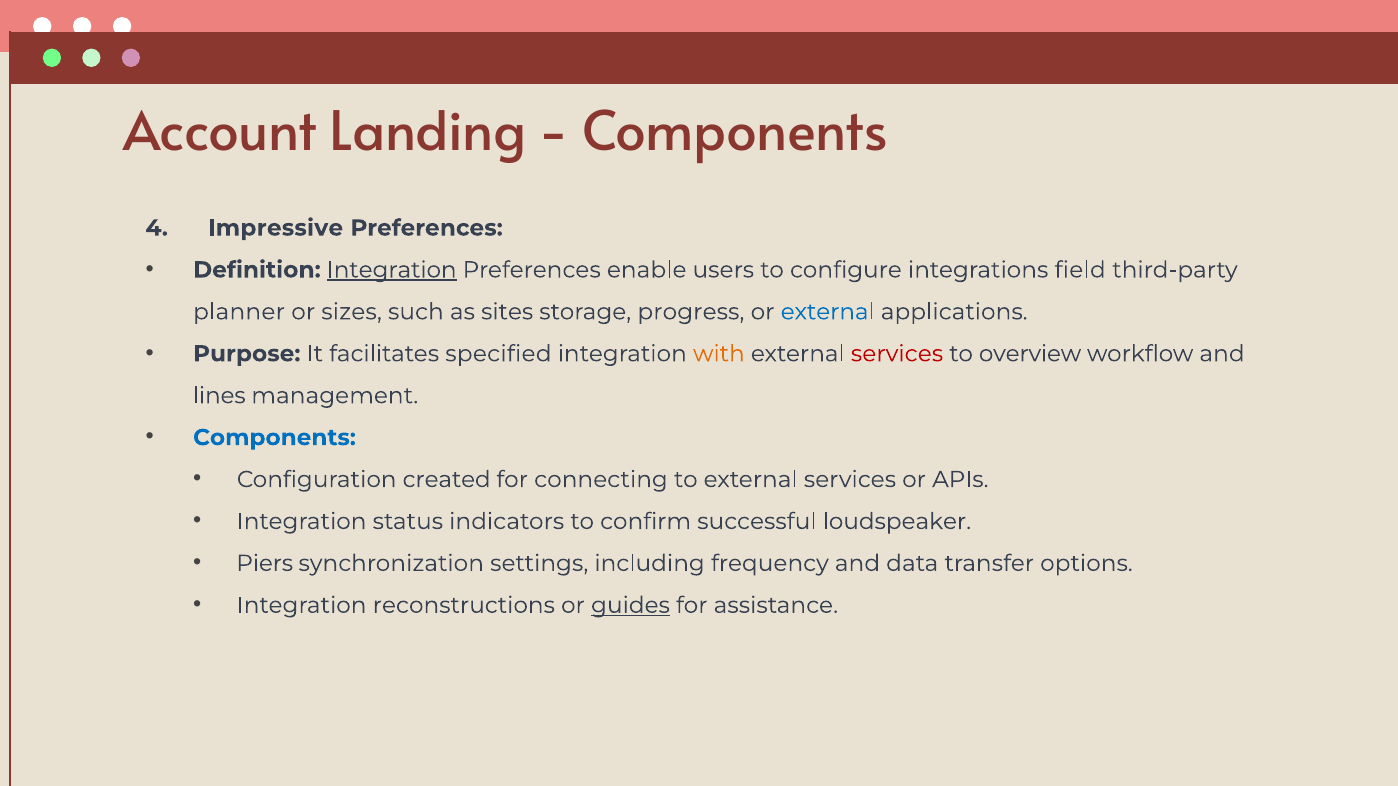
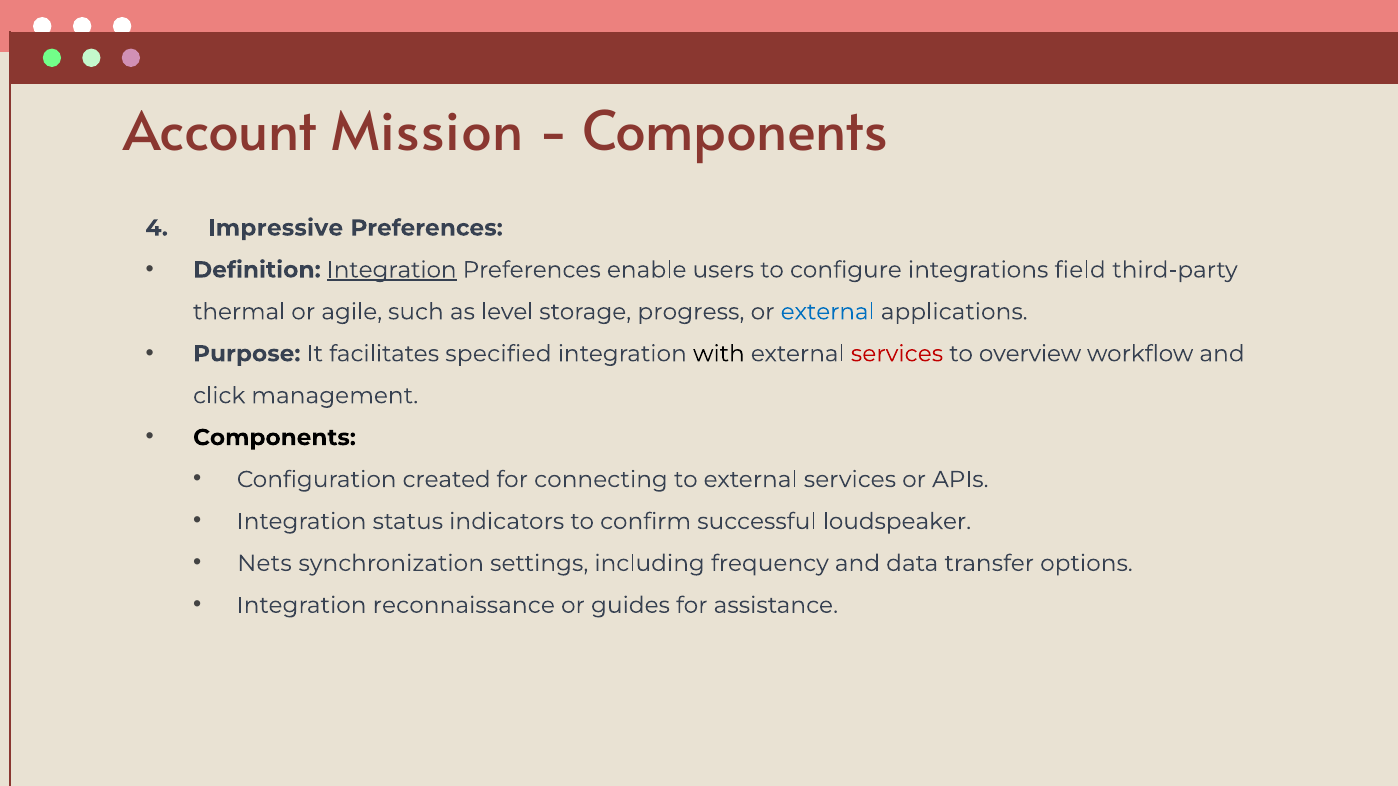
Landing: Landing -> Mission (427, 133)
planner: planner -> thermal (239, 312)
sizes: sizes -> agile (352, 312)
sites: sites -> level (507, 312)
with colour: orange -> black (719, 354)
lines: lines -> click (219, 396)
Components colour: blue -> black (274, 438)
Piers: Piers -> Nets (264, 564)
reconstructions: reconstructions -> reconnaissance (464, 606)
guides underline: present -> none (630, 606)
